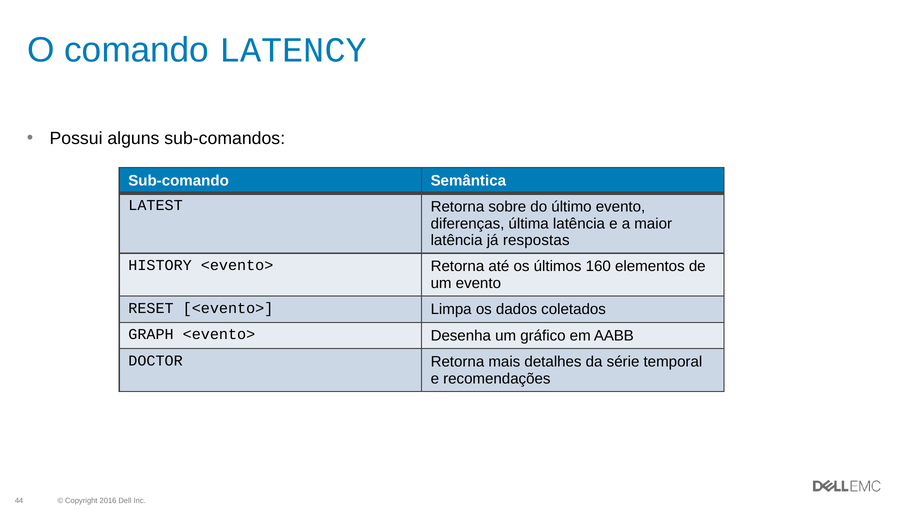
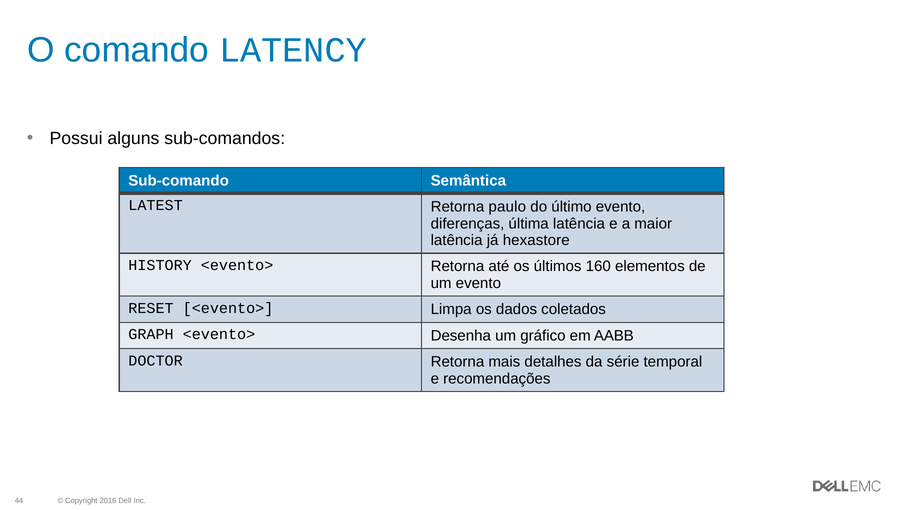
sobre: sobre -> paulo (507, 207)
respostas: respostas -> hexastore (536, 241)
